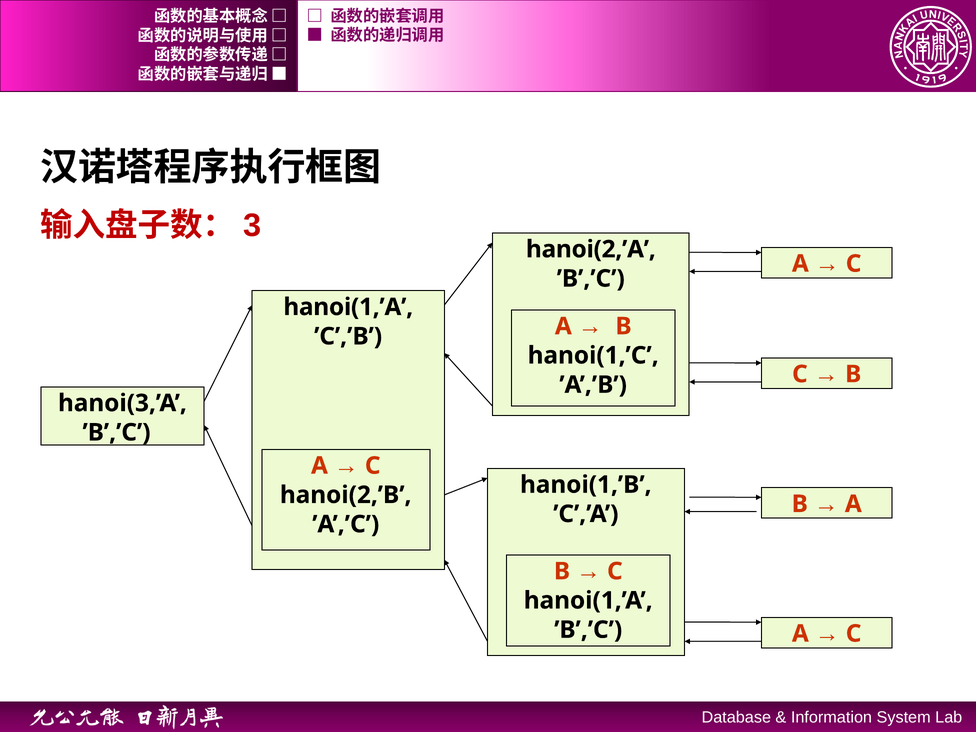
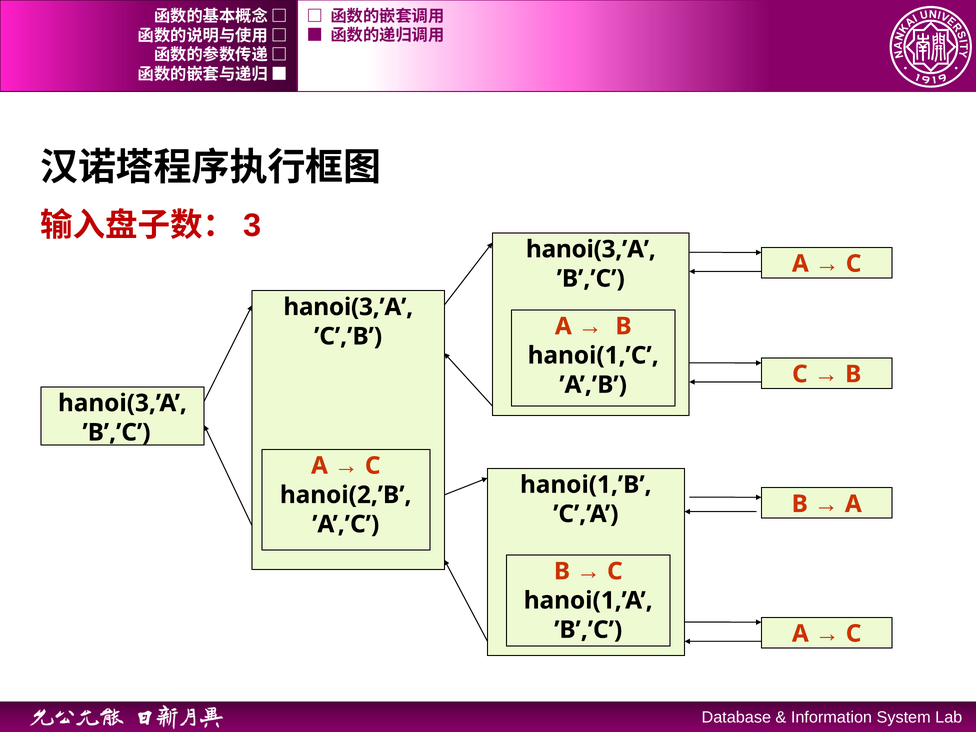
hanoi(2,’A: hanoi(2,’A -> hanoi(3,’A (591, 249)
hanoi(1,’A: hanoi(1,’A -> hanoi(3,’A (348, 307)
